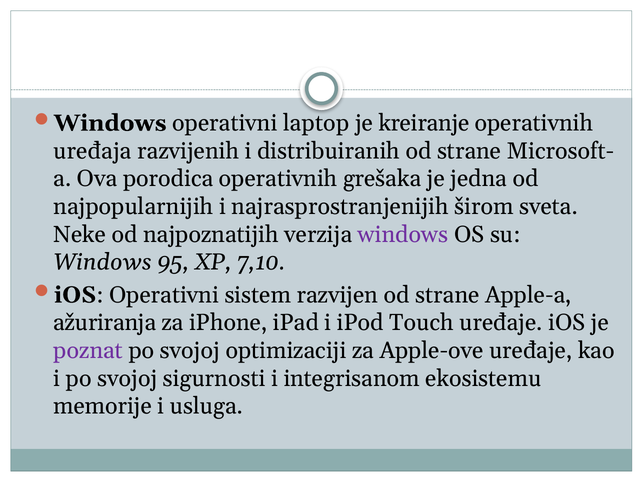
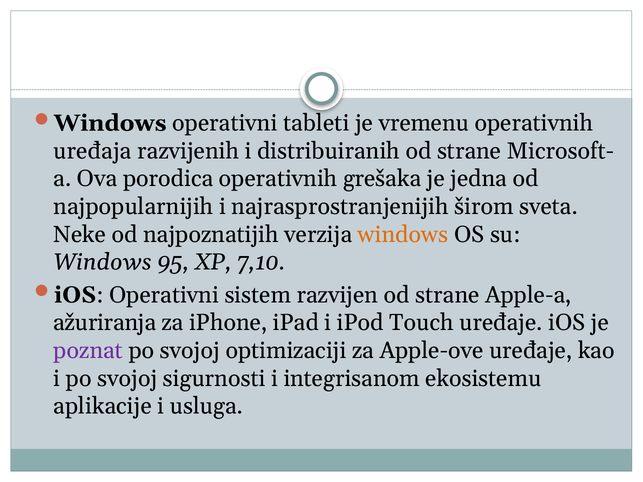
laptop: laptop -> tableti (316, 123)
kreiranje: kreiranje -> vremenu (424, 123)
windows colour: purple -> orange (403, 235)
memorije: memorije -> aplikacije (103, 406)
